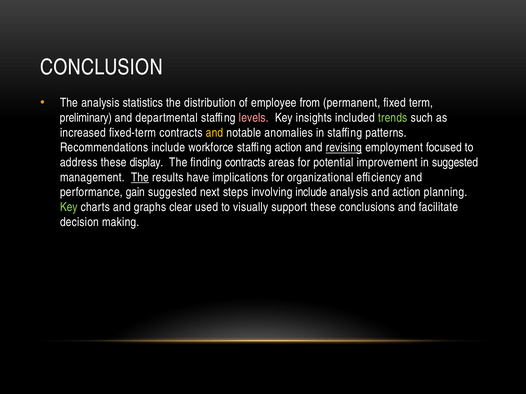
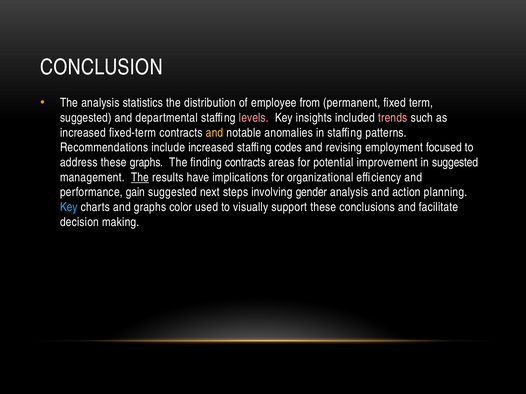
preliminary: preliminary -> suggested (86, 118)
trends colour: light green -> pink (393, 118)
include workforce: workforce -> increased (211, 148)
staffing action: action -> codes (288, 148)
revising underline: present -> none (344, 148)
these display: display -> graphs (147, 163)
involving include: include -> gender (311, 192)
Key colour: light green -> light blue (69, 207)
clear: clear -> color (181, 207)
